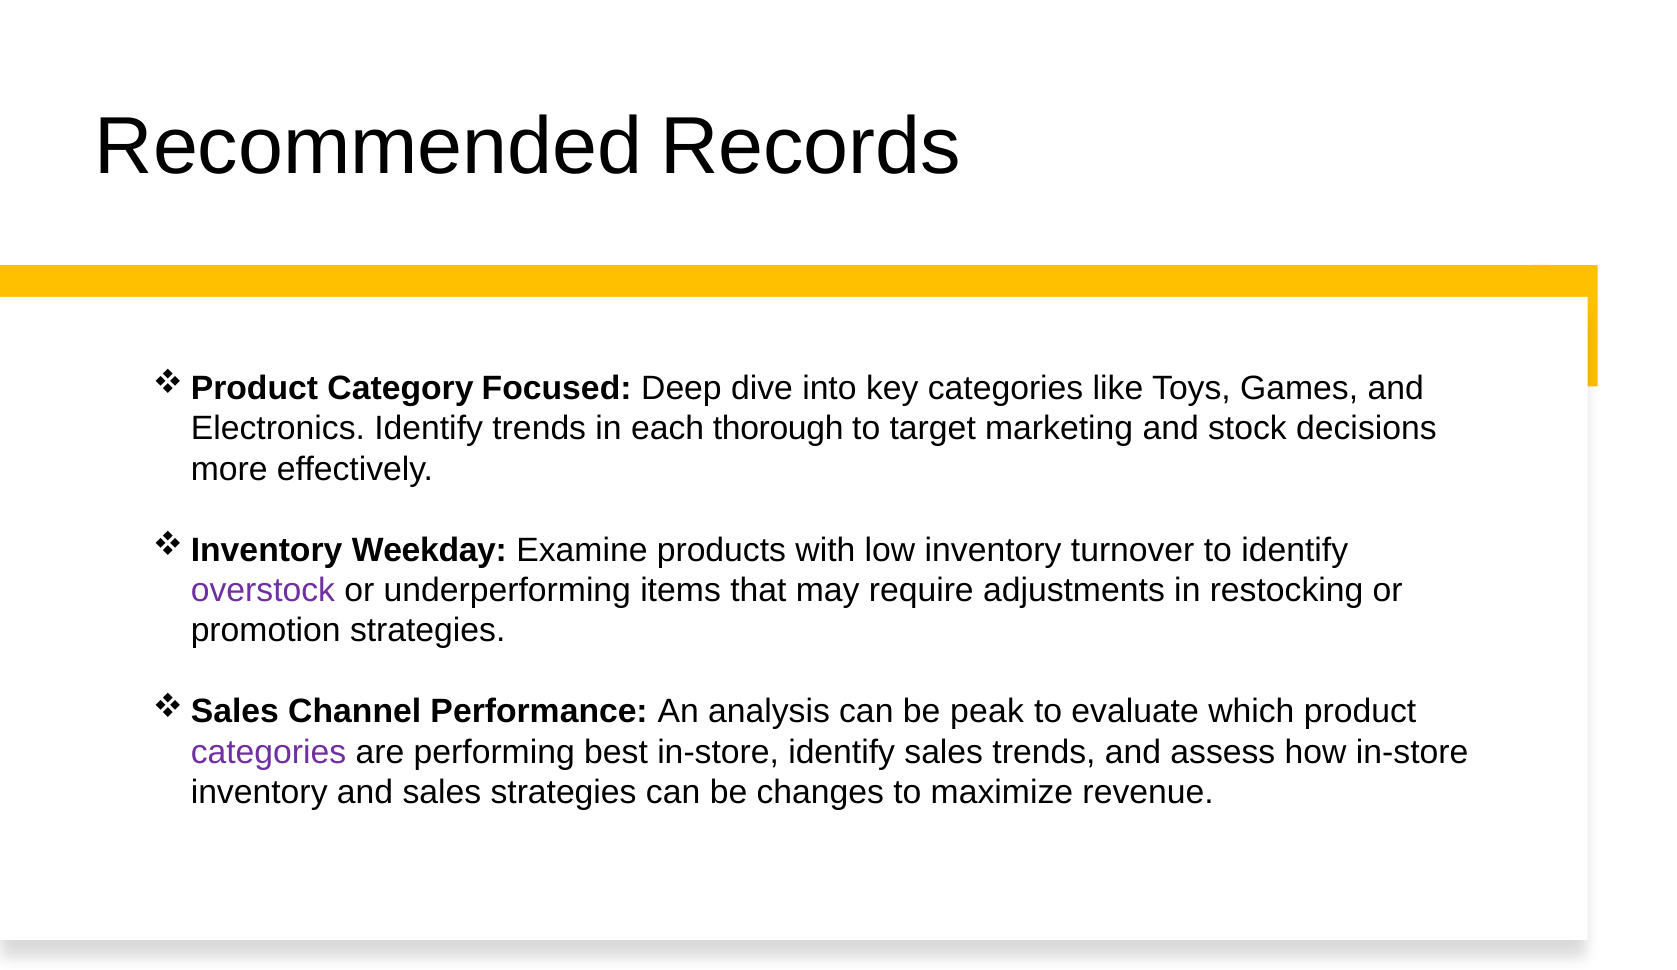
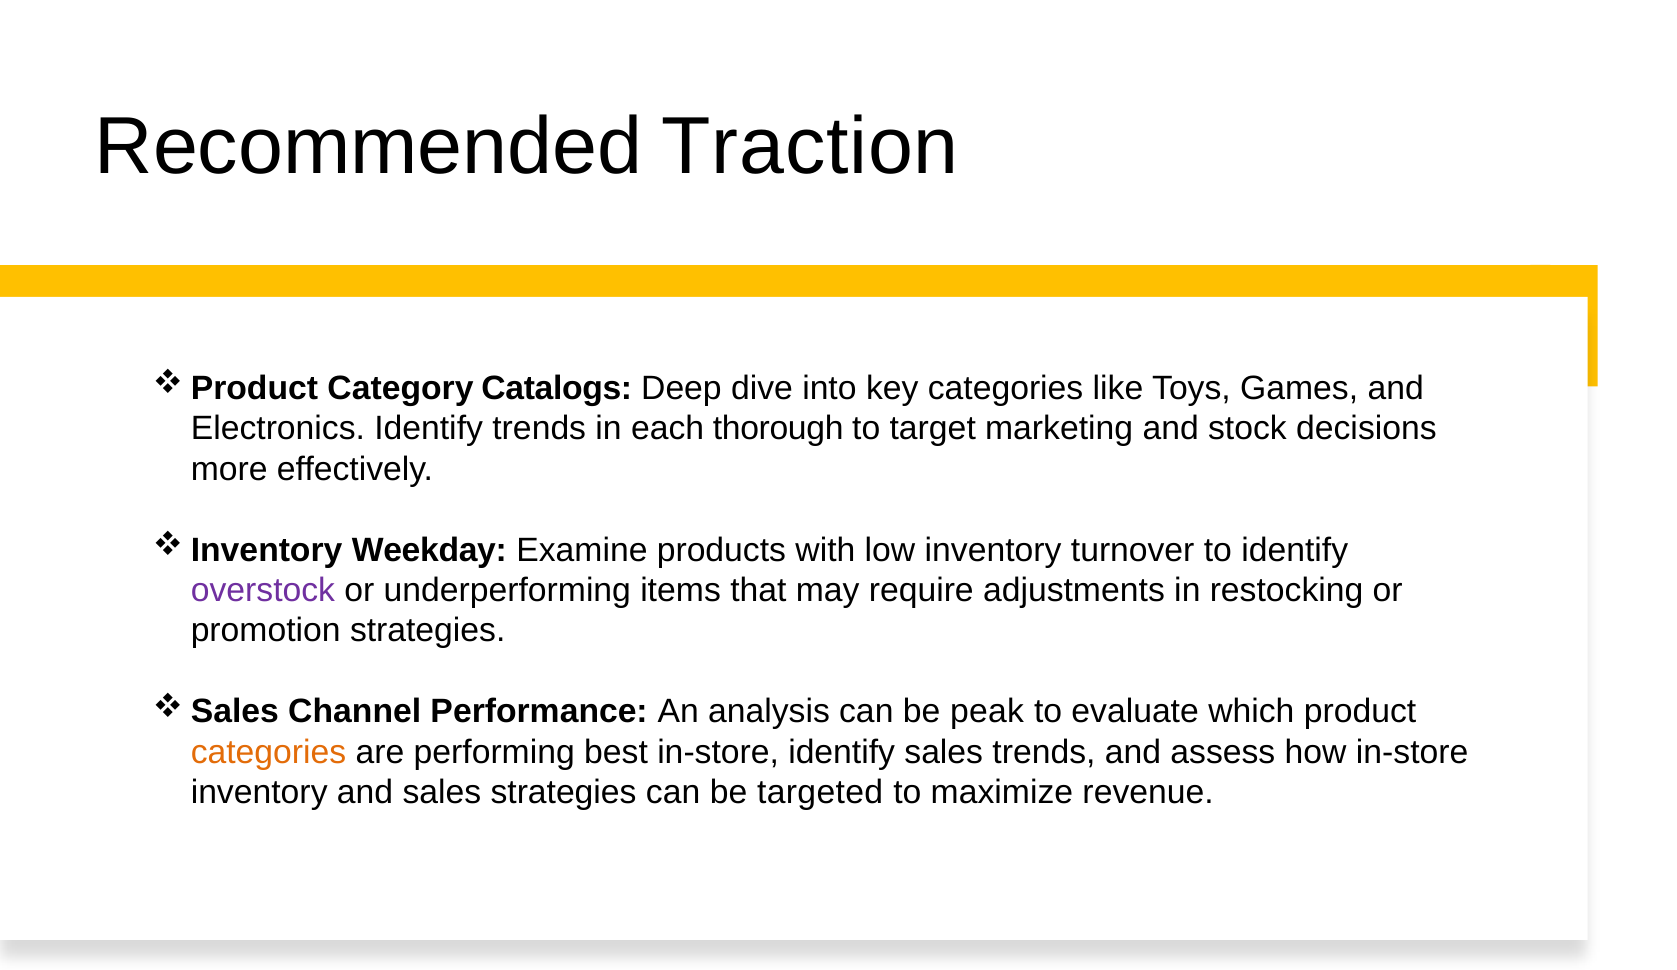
Records: Records -> Traction (810, 147)
Focused: Focused -> Catalogs (557, 388)
categories colour: purple -> orange (269, 752)
changes: changes -> targeted (820, 792)
